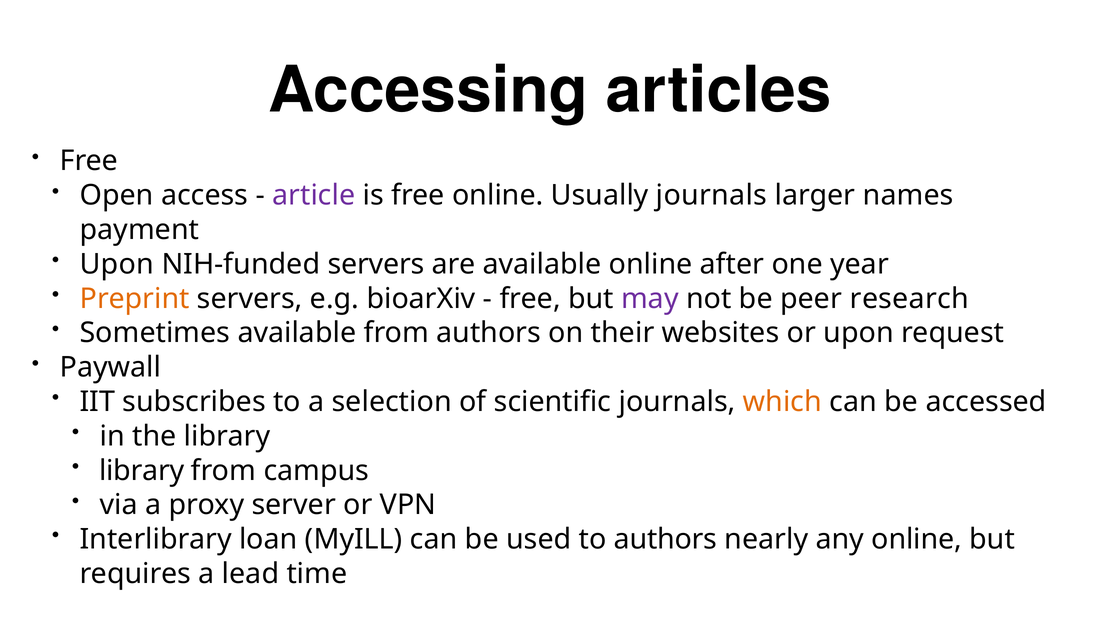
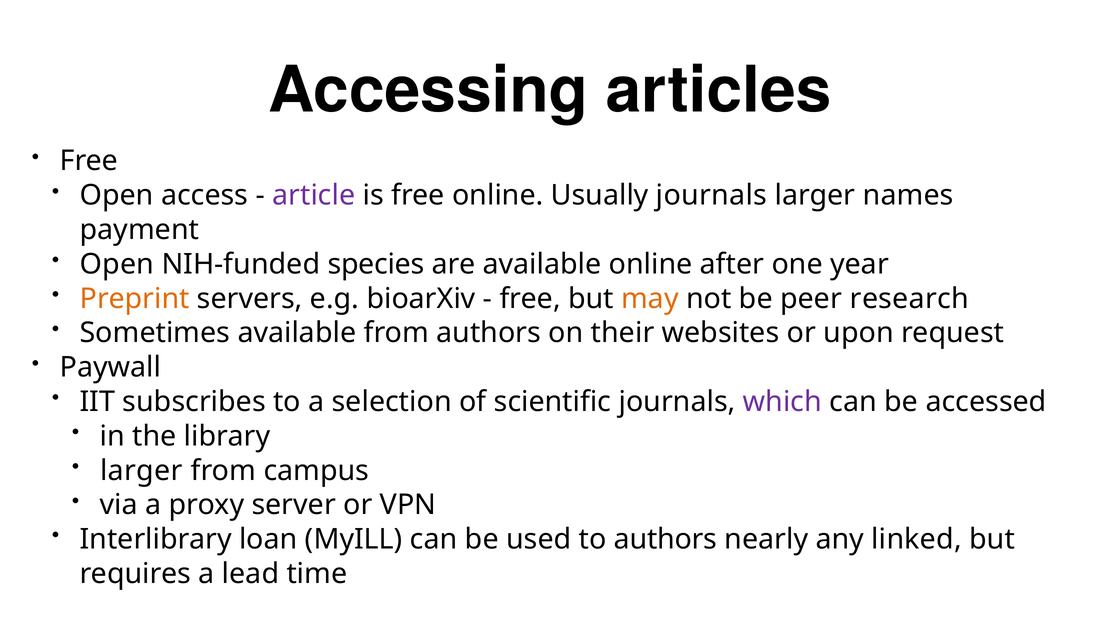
Upon: Upon -> Open (117, 264)
NIH-funded servers: servers -> species (376, 264)
may colour: purple -> orange (650, 298)
which colour: orange -> purple (782, 402)
library: library -> larger (141, 470)
any online: online -> linked (917, 539)
